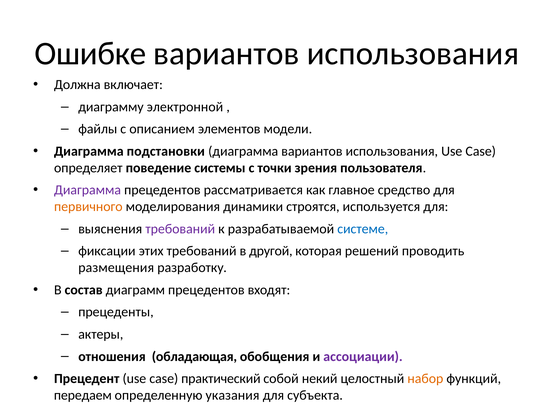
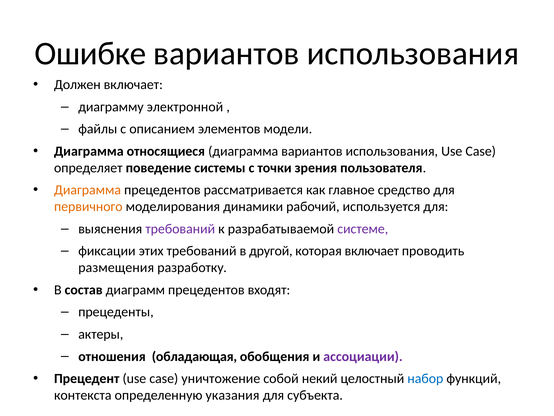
Должна: Должна -> Должен (77, 85)
подстановки: подстановки -> относящиеся (166, 151)
Диаграмма colour: purple -> orange (88, 190)
строятся: строятся -> рабочий (313, 206)
системе colour: blue -> purple (363, 229)
которая решений: решений -> включает (372, 251)
практический: практический -> уничтожение (221, 378)
набор colour: orange -> blue (425, 378)
передаем: передаем -> контекста (83, 395)
